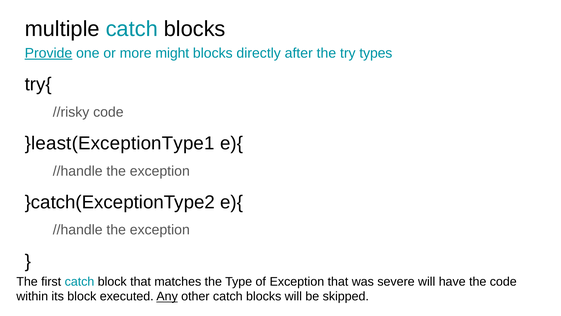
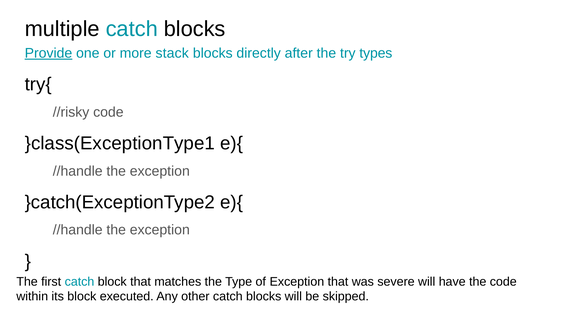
might: might -> stack (172, 53)
}least(ExceptionType1: }least(ExceptionType1 -> }class(ExceptionType1 (120, 143)
Any underline: present -> none (167, 296)
